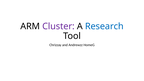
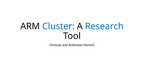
Cluster colour: purple -> blue (58, 26)
